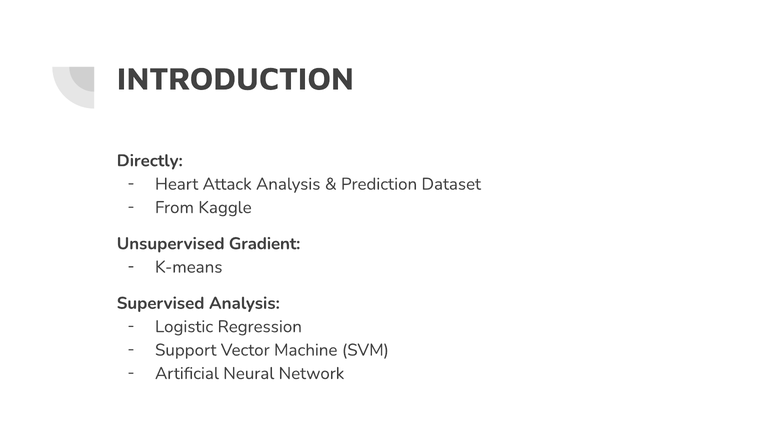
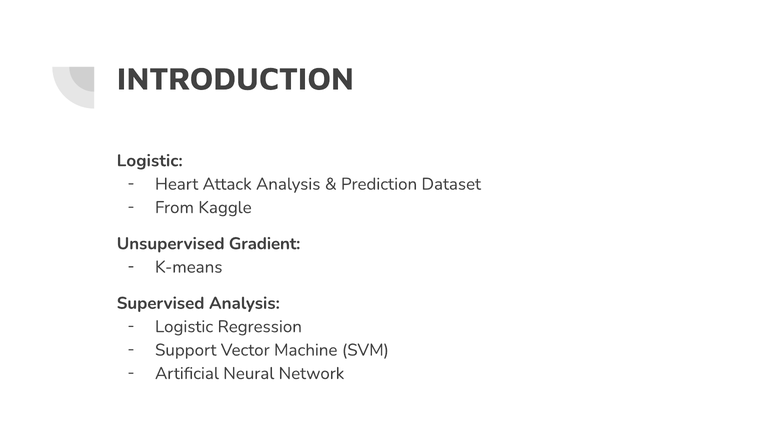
Directly: Directly -> Logistic (150, 161)
